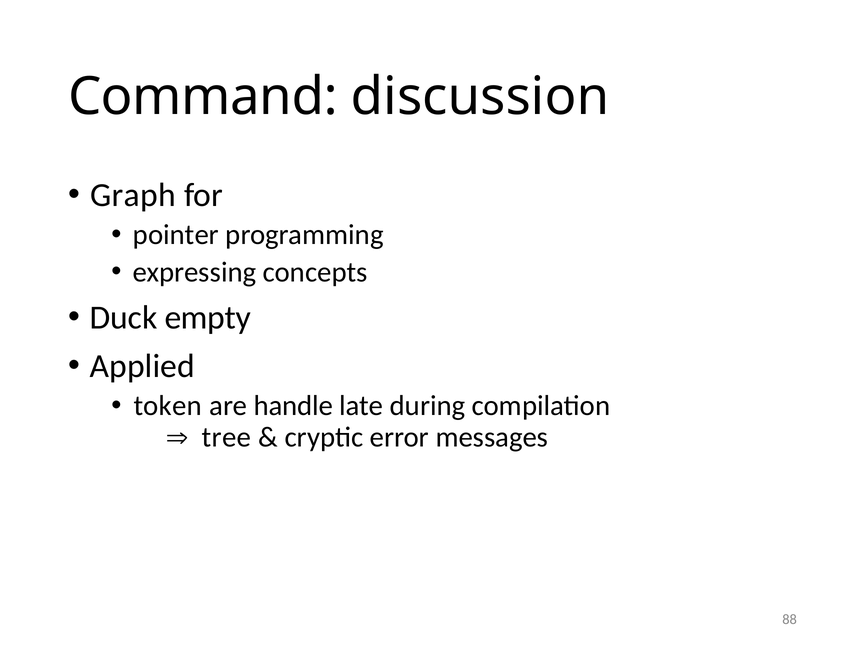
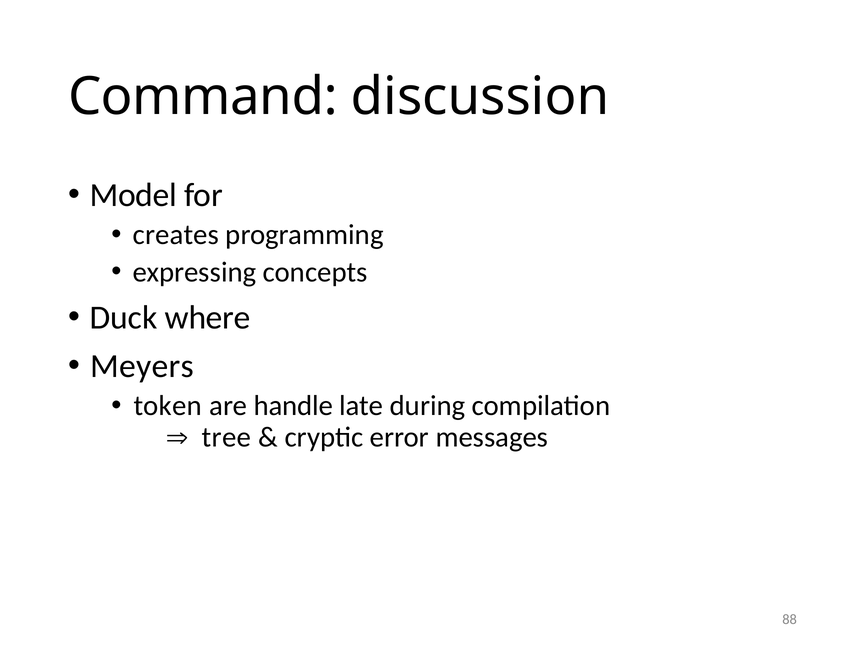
Graph: Graph -> Model (133, 195)
pointer: pointer -> creates (176, 235)
empty: empty -> where (208, 318)
Applied: Applied -> Meyers (142, 366)
